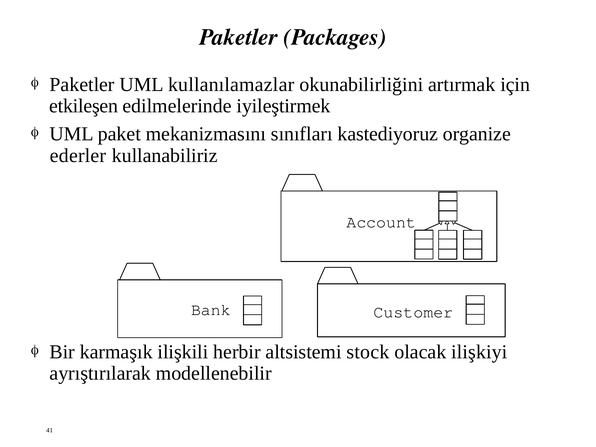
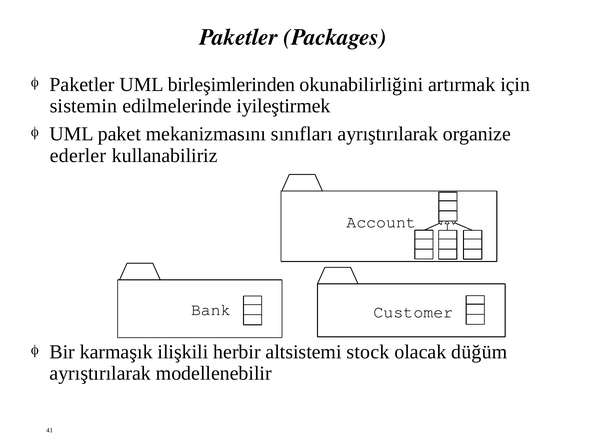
kullanılamazlar: kullanılamazlar -> birleşimlerinden (231, 85)
etkileşen: etkileşen -> sistemin (83, 106)
sınıfları kastediyoruz: kastediyoruz -> ayrıştırılarak (388, 134)
ilişkiyi: ilişkiyi -> düğüm (479, 352)
